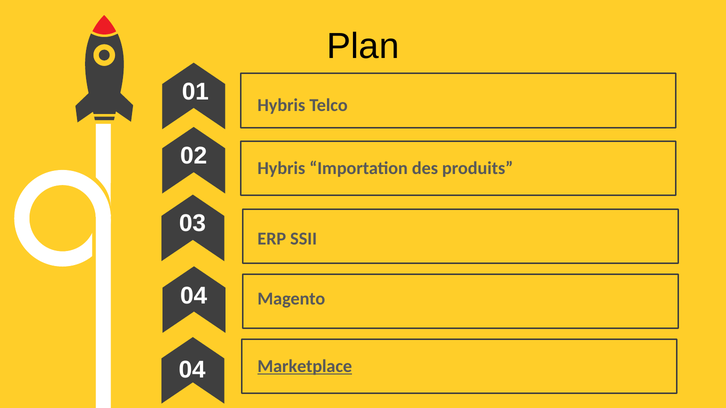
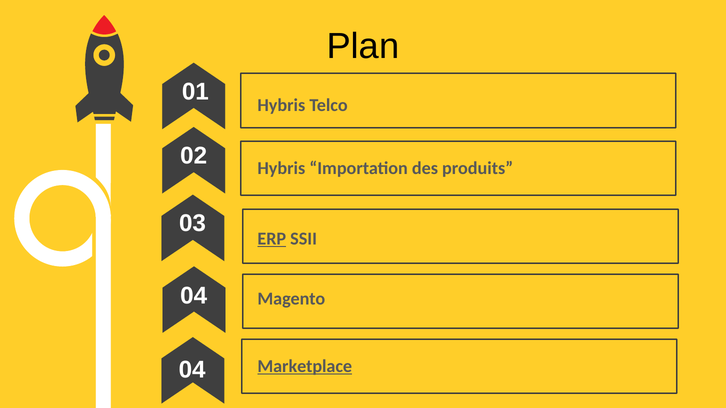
ERP underline: none -> present (272, 239)
